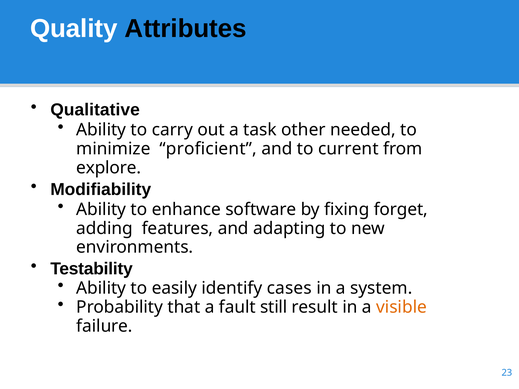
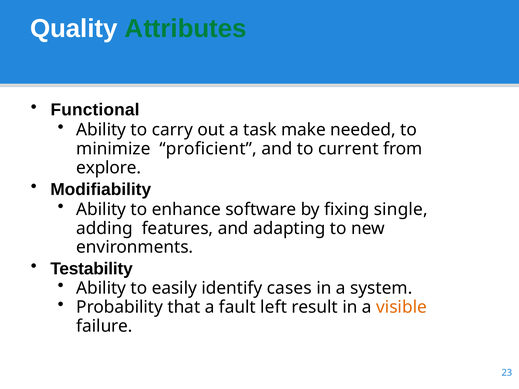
Attributes colour: black -> green (186, 29)
Qualitative: Qualitative -> Functional (95, 110)
other: other -> make (303, 130)
forget: forget -> single (401, 209)
still: still -> left (274, 307)
